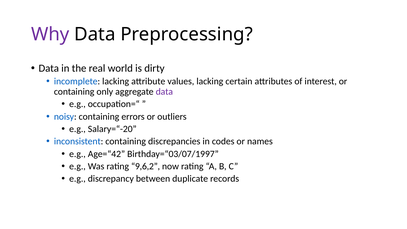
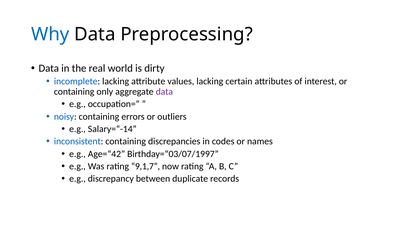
Why colour: purple -> blue (50, 34)
Salary=“-20: Salary=“-20 -> Salary=“-14 (112, 129)
9,6,2: 9,6,2 -> 9,1,7 (146, 166)
